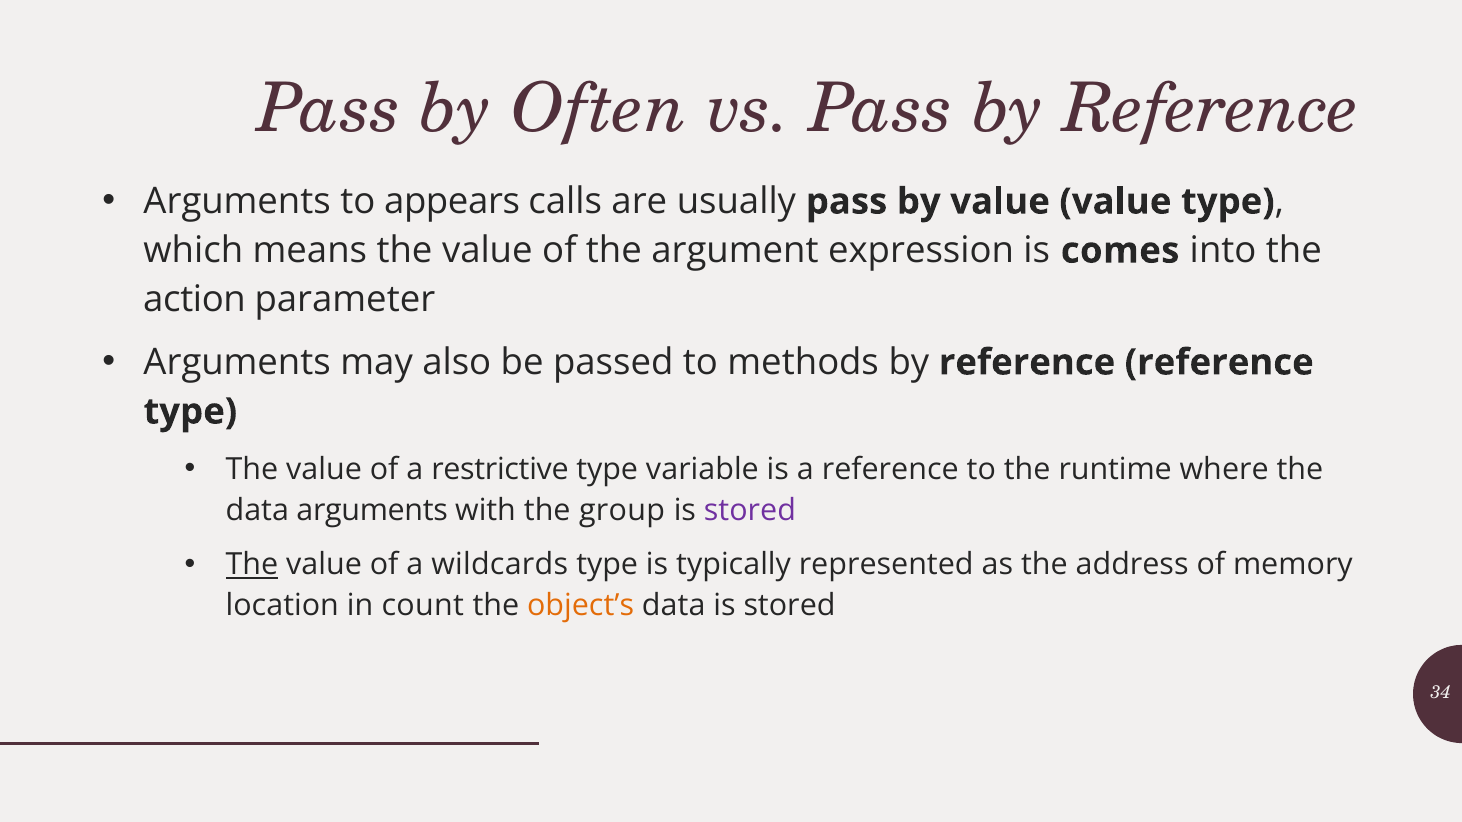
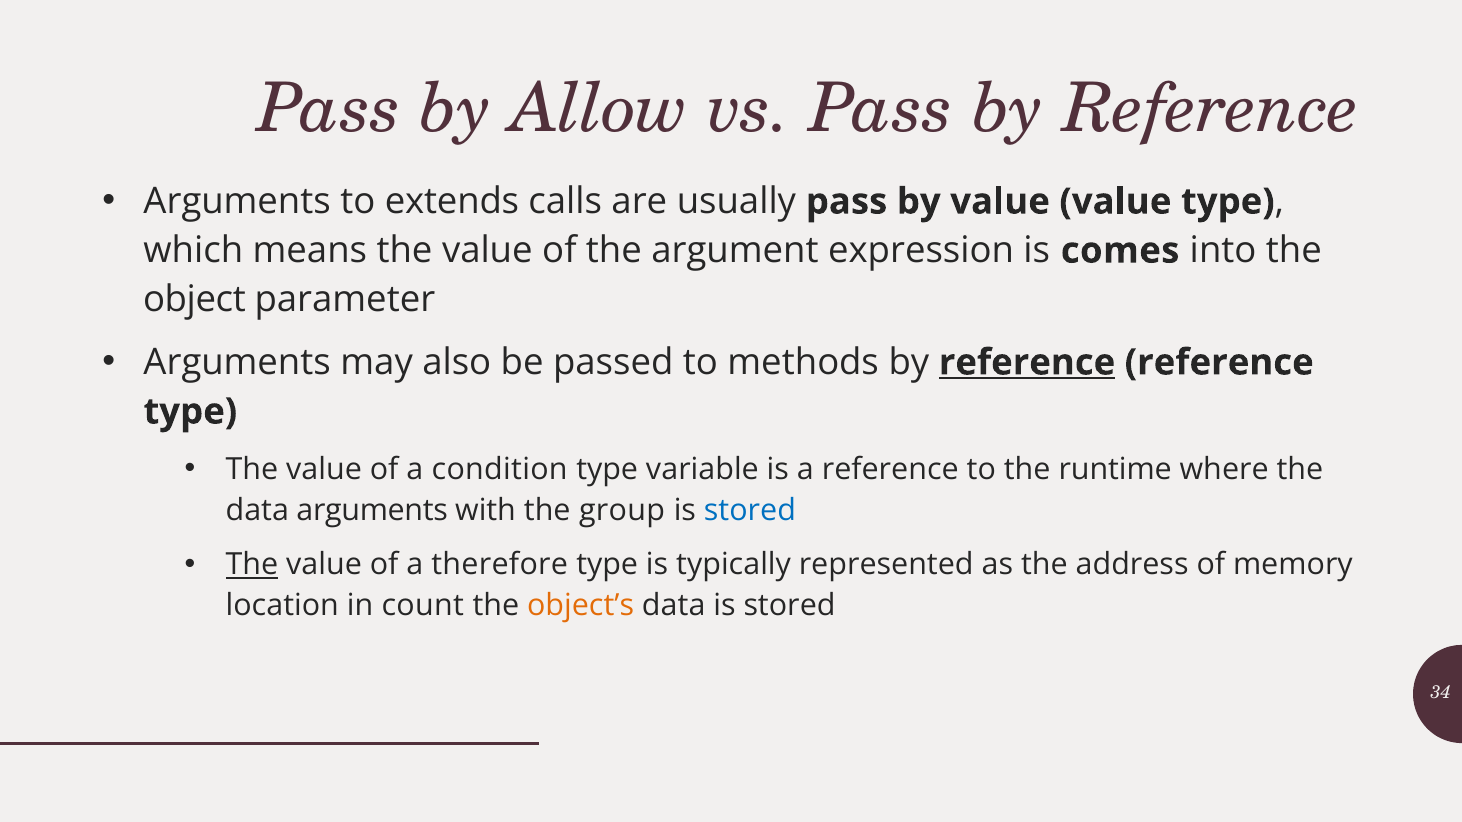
Often: Often -> Allow (600, 109)
appears: appears -> extends (452, 202)
action: action -> object (194, 300)
reference underline: none -> present (1027, 363)
restrictive: restrictive -> condition (500, 470)
stored colour: purple -> blue (750, 510)
wildcards: wildcards -> therefore (500, 565)
